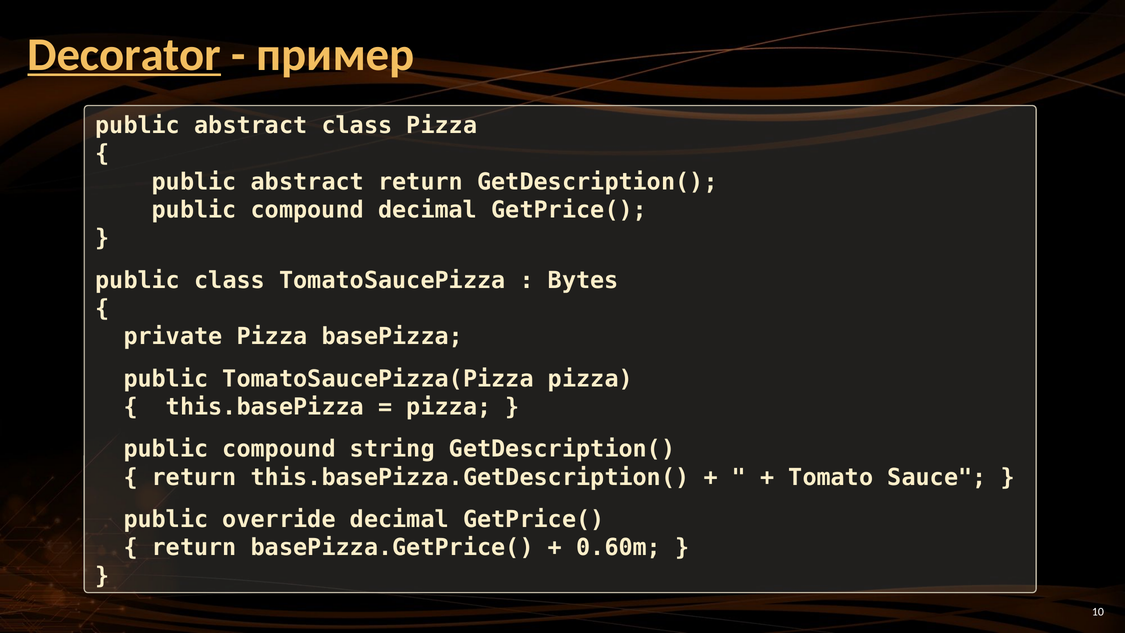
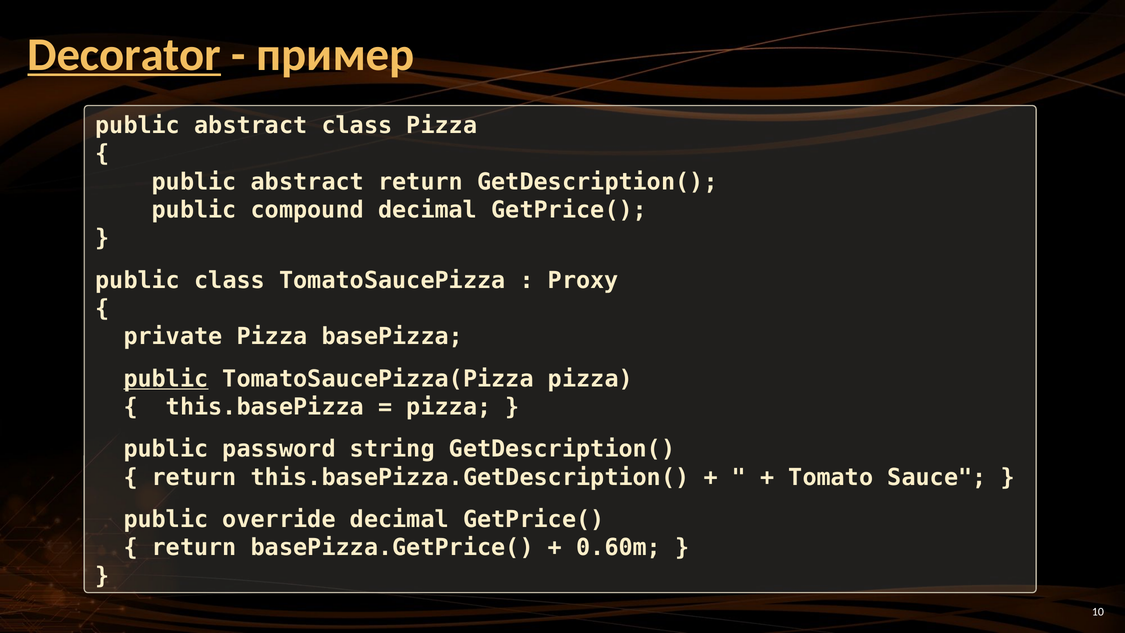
Bytes: Bytes -> Proxy (583, 280)
public underline: none -> present (166, 379)
compound: compound -> password (279, 449)
